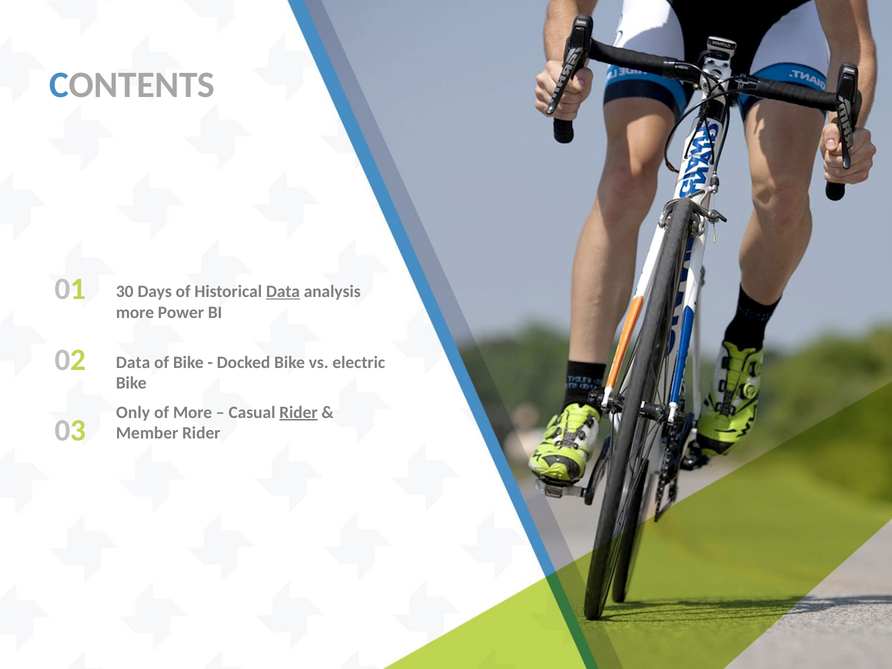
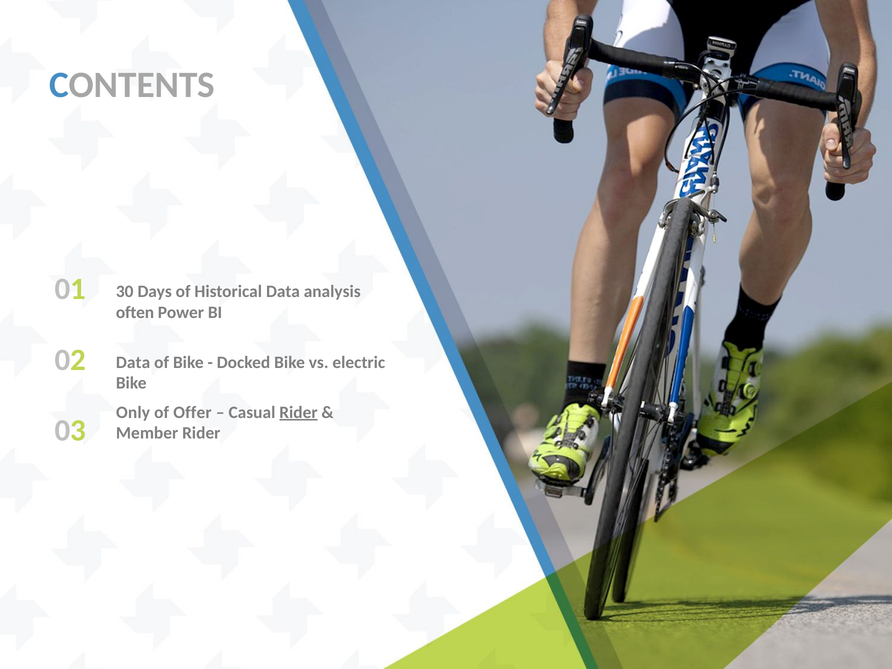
Data underline: present -> none (283, 292)
more: more -> often (135, 312)
of More: More -> Offer (192, 412)
